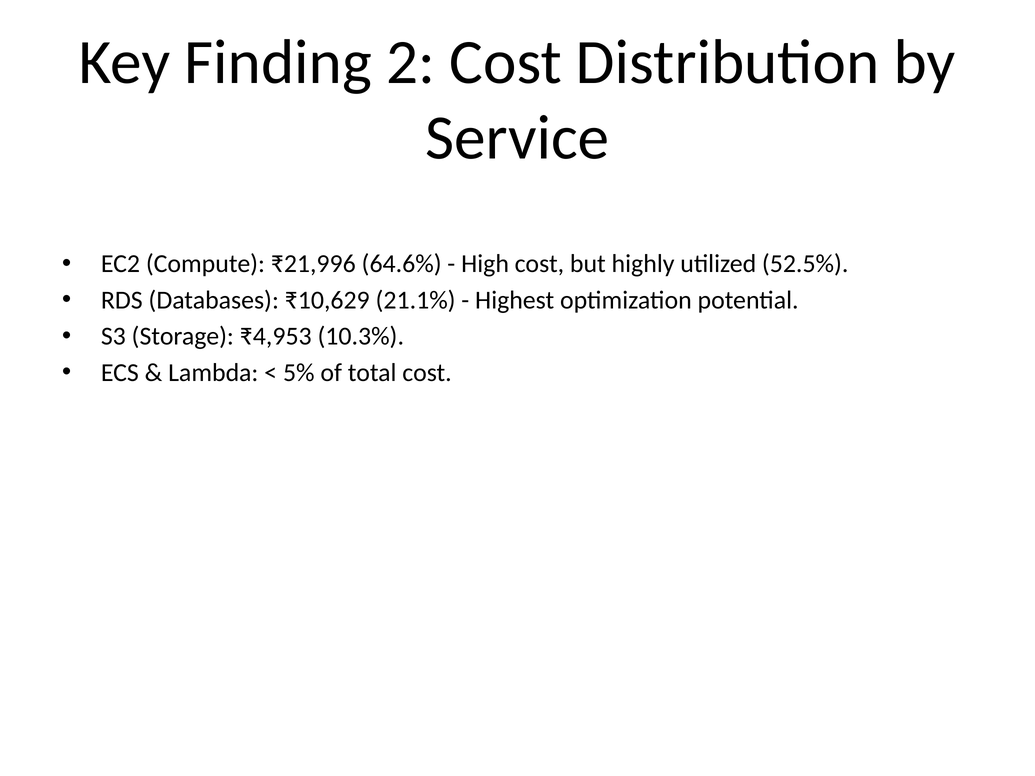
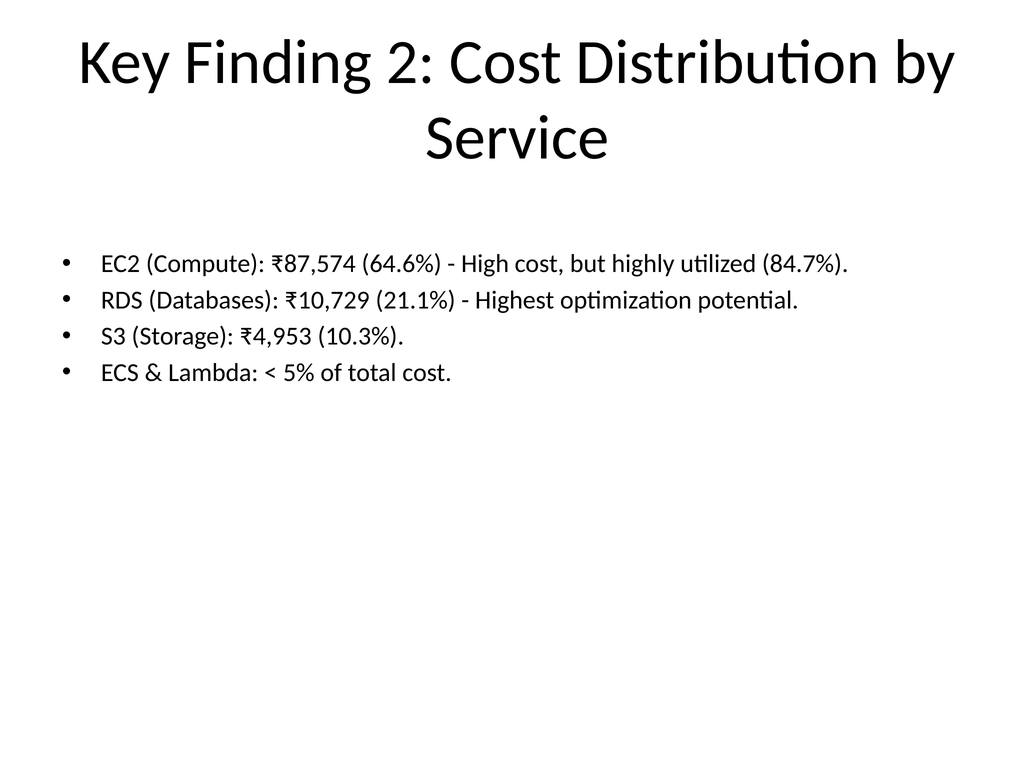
₹21,996: ₹21,996 -> ₹87,574 (313, 264)
52.5%: 52.5% -> 84.7% (805, 264)
₹10,629: ₹10,629 -> ₹10,729 (327, 300)
